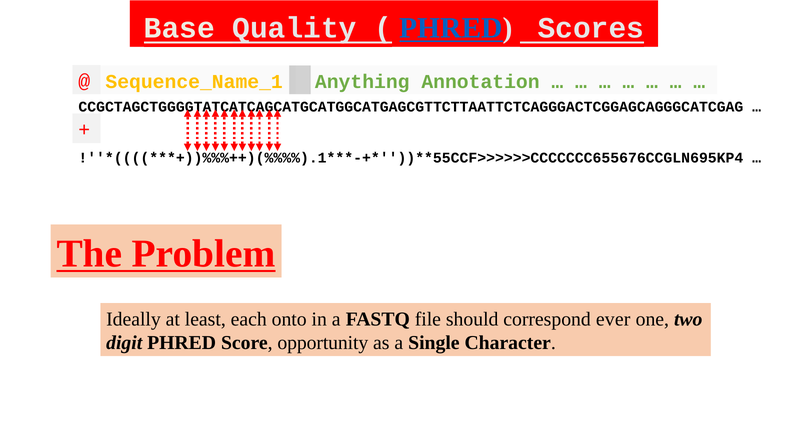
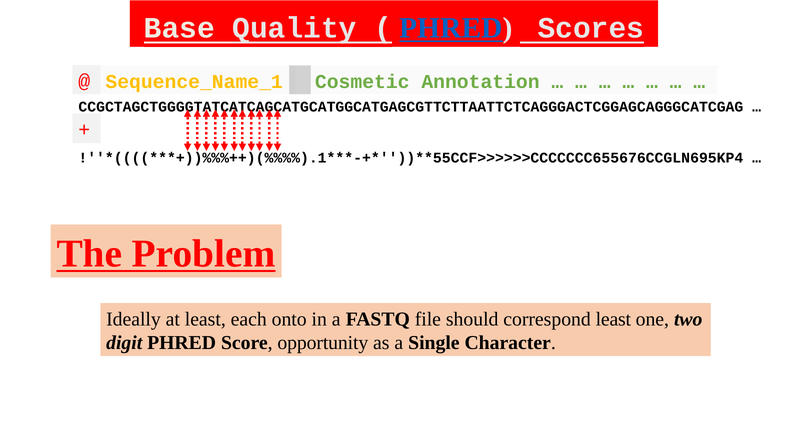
Anything: Anything -> Cosmetic (362, 82)
correspond ever: ever -> least (613, 319)
